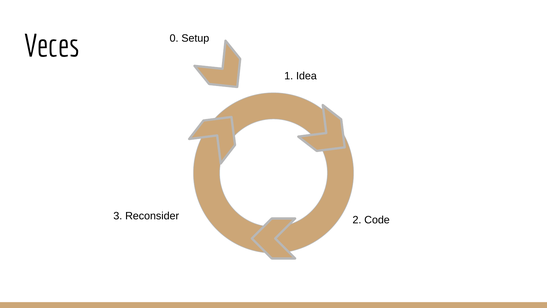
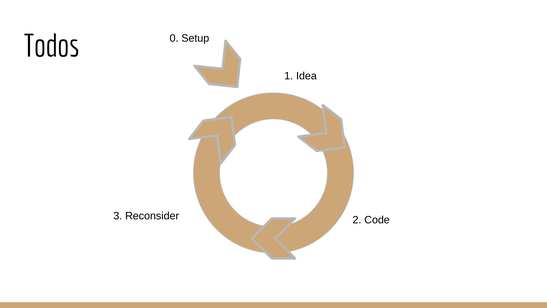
Veces: Veces -> Todos (52, 46)
